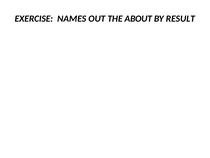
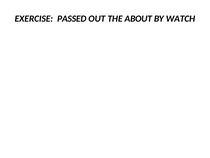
NAMES: NAMES -> PASSED (72, 19)
RESULT: RESULT -> WATCH (180, 19)
